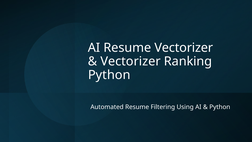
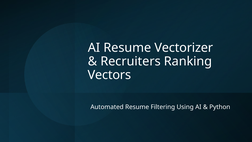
Vectorizer: Vectorizer -> Recruiters (131, 61)
Python: Python -> Vectors (109, 75)
